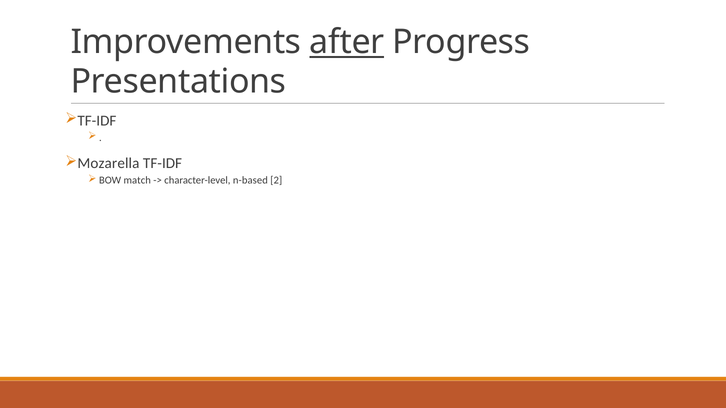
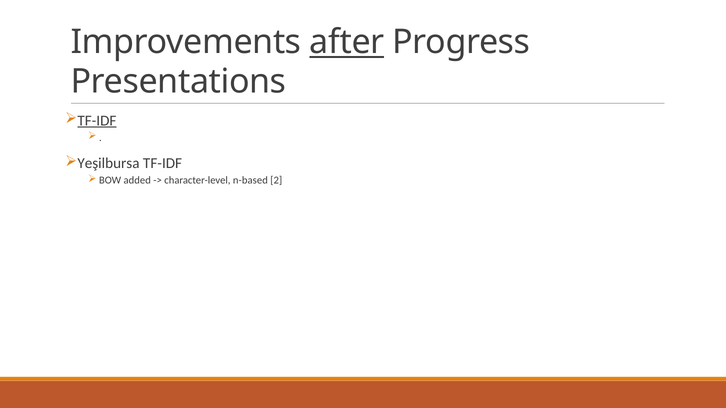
TF-IDF underline: none -> present (97, 121)
Mozarella: Mozarella -> Yeşilbursa (108, 164)
match: match -> added (137, 181)
